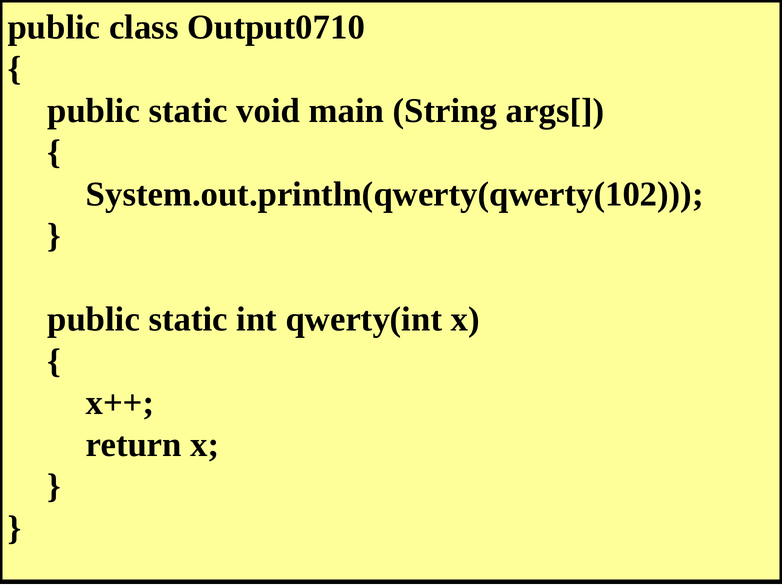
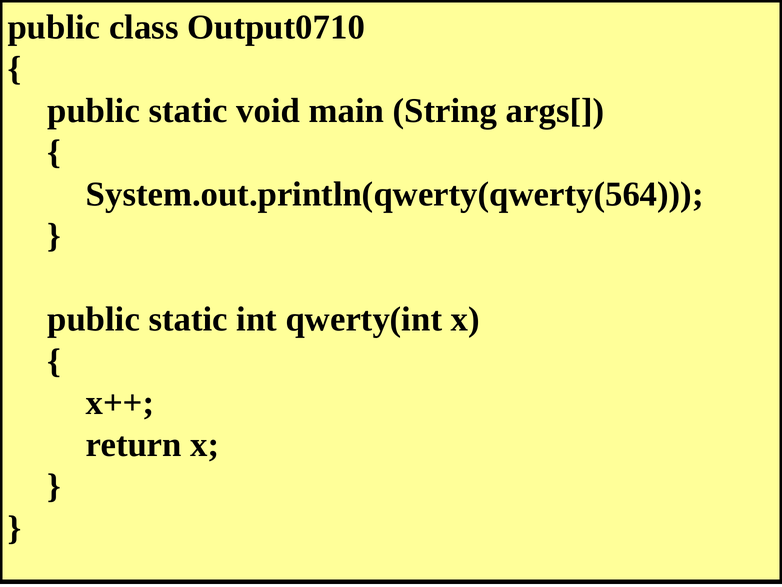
System.out.println(qwerty(qwerty(102: System.out.println(qwerty(qwerty(102 -> System.out.println(qwerty(qwerty(564 (395, 194)
